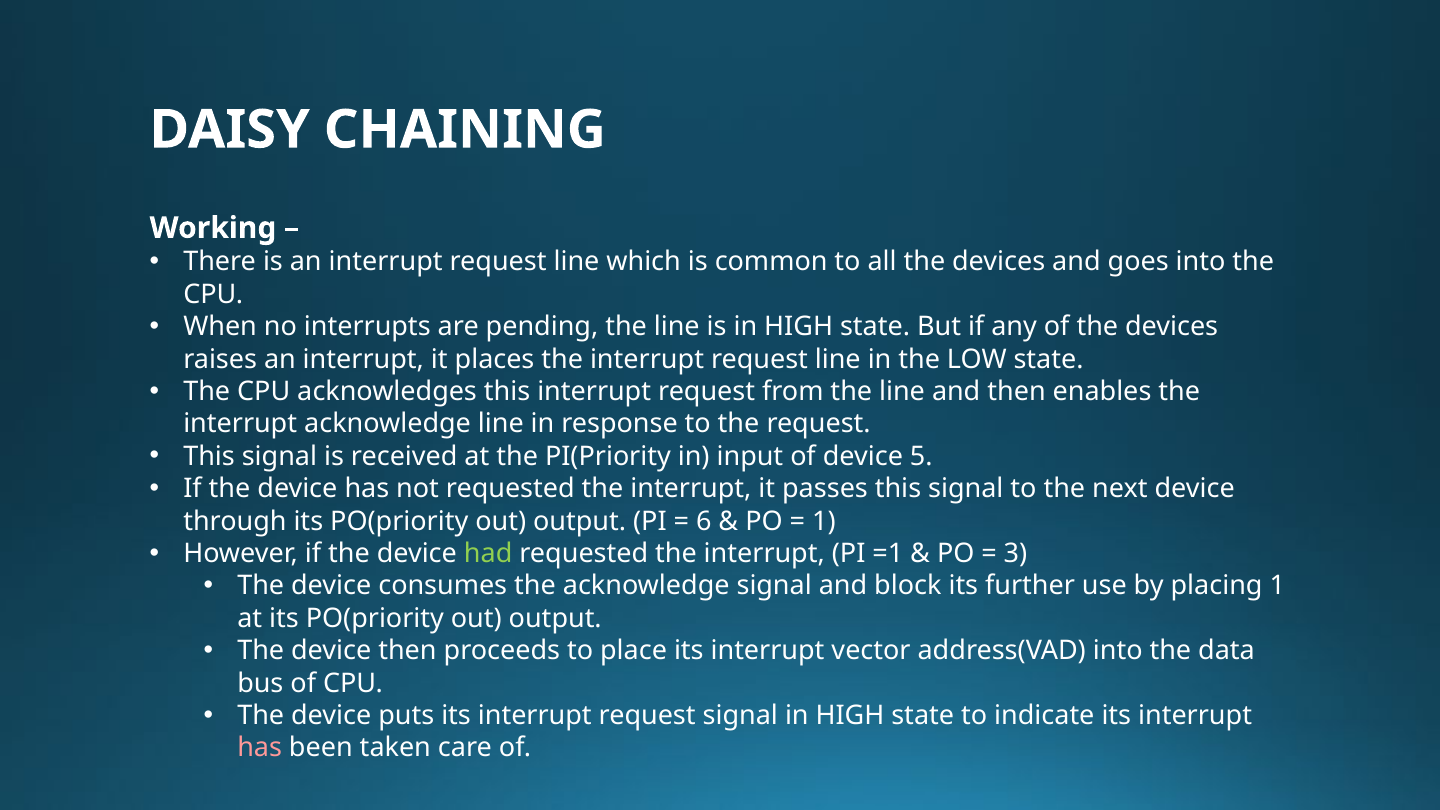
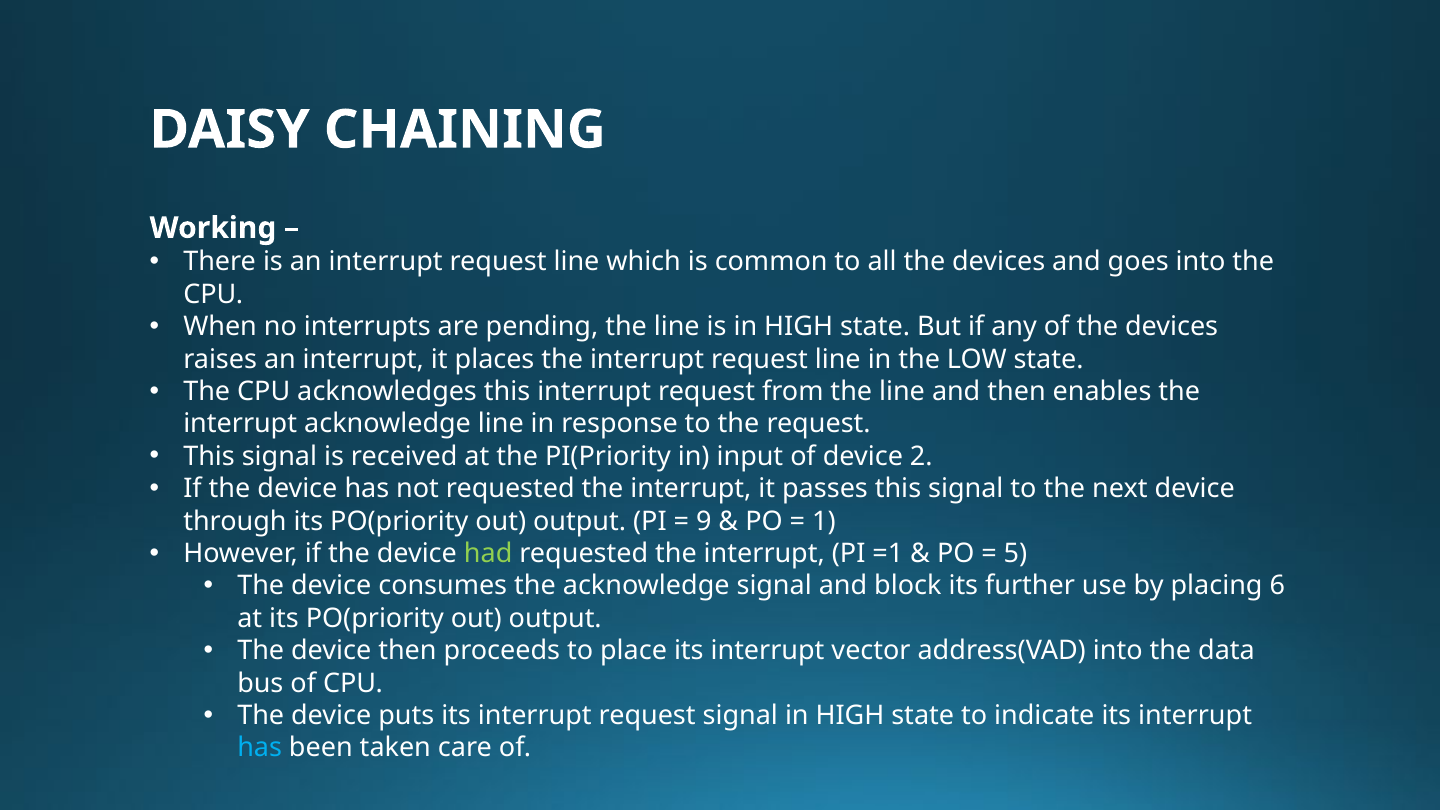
5: 5 -> 2 (921, 456)
6: 6 -> 9 (704, 521)
3: 3 -> 5 (1016, 554)
placing 1: 1 -> 6 (1277, 586)
has colour: pink -> light blue (260, 748)
